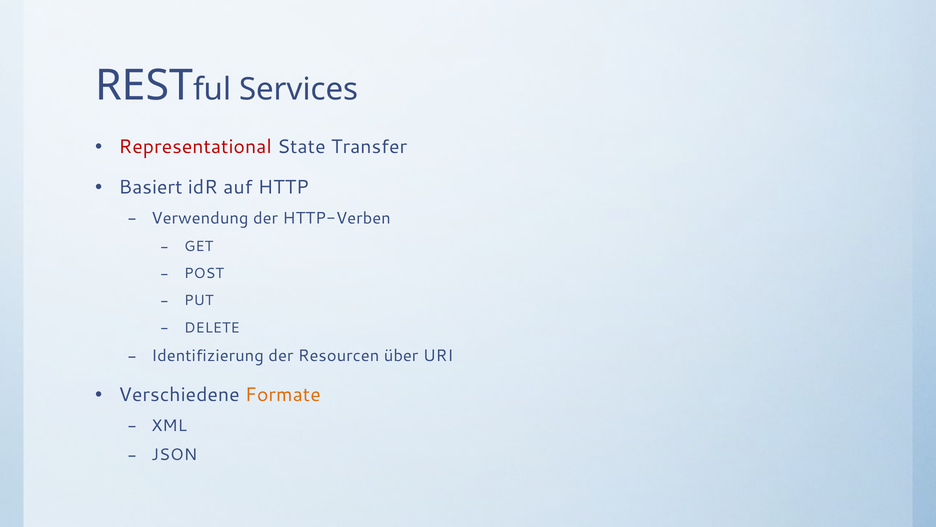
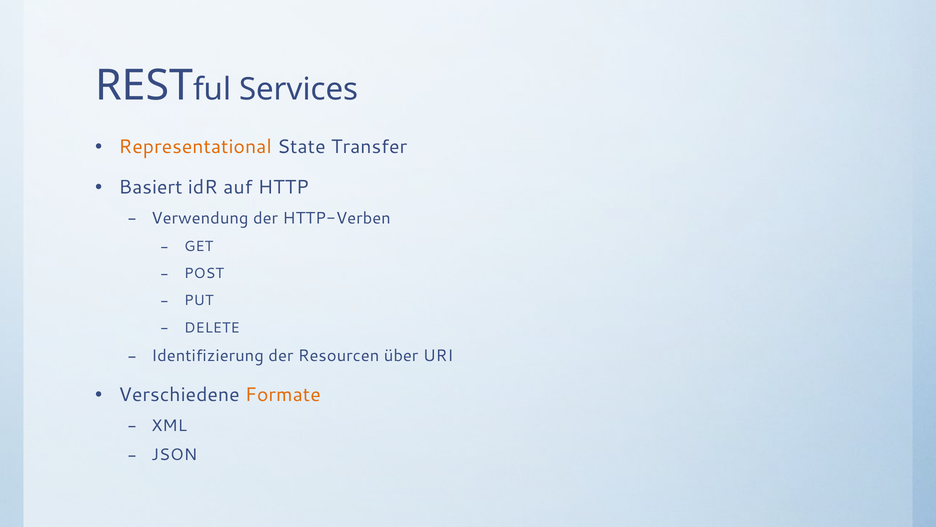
Representational colour: red -> orange (195, 147)
